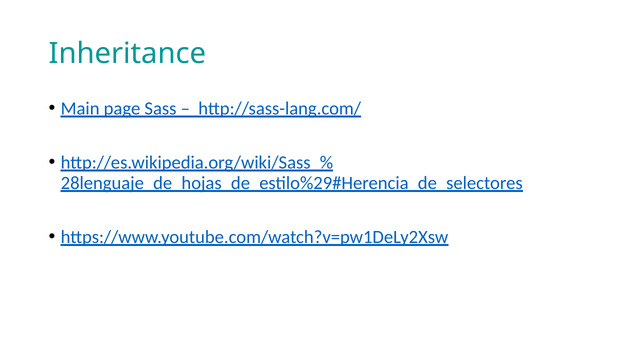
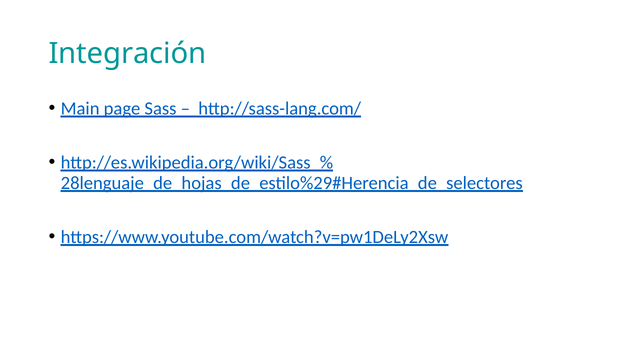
Inheritance: Inheritance -> Integración (127, 54)
